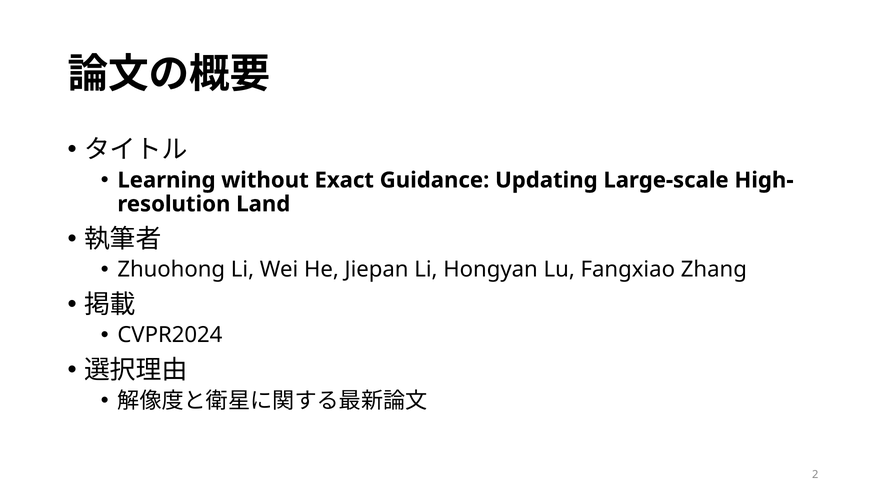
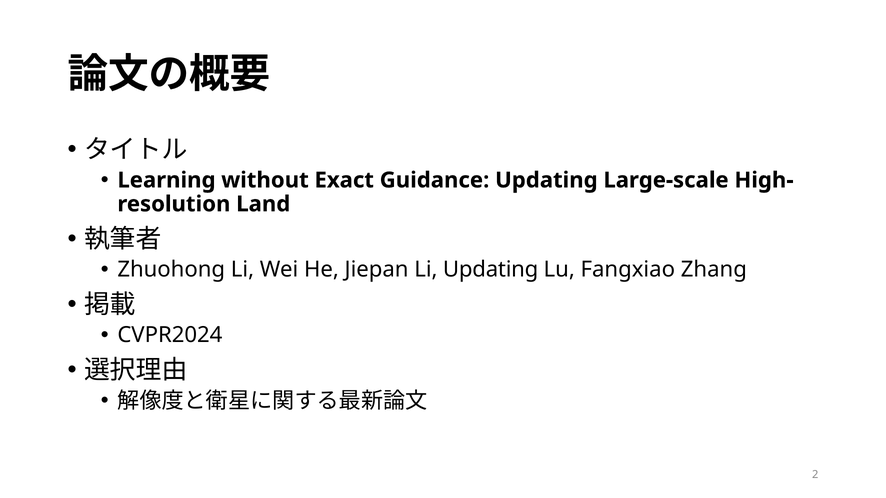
Li Hongyan: Hongyan -> Updating (491, 270)
